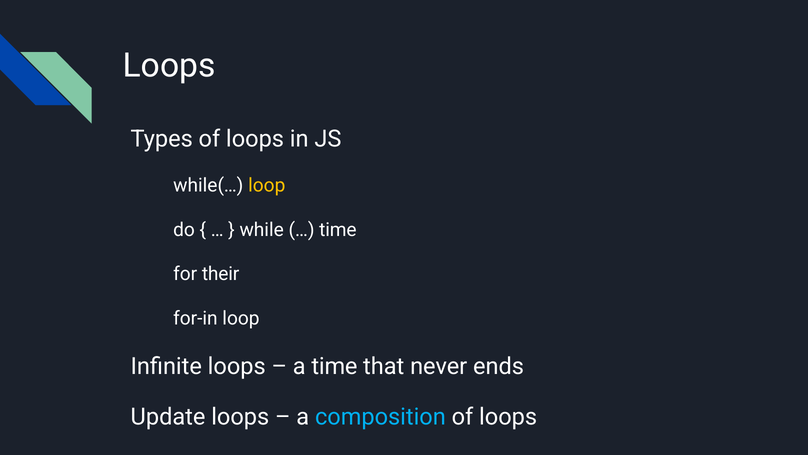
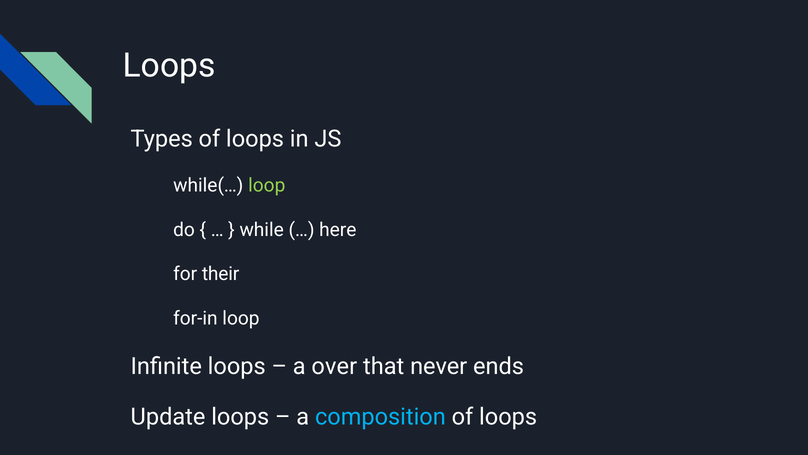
loop colour: yellow -> light green (267, 185)
time: time -> here (338, 229)
a time: time -> over (334, 366)
